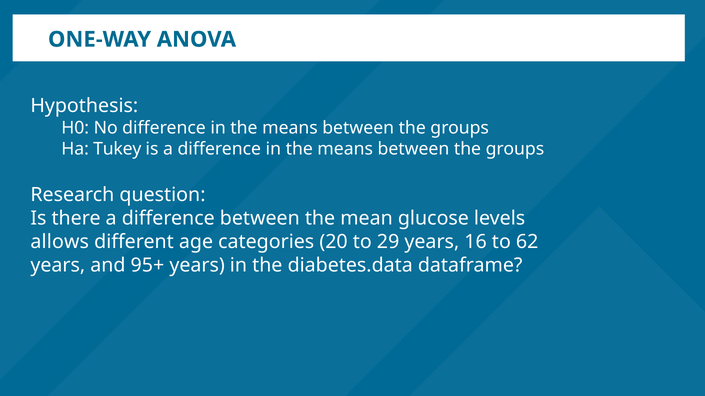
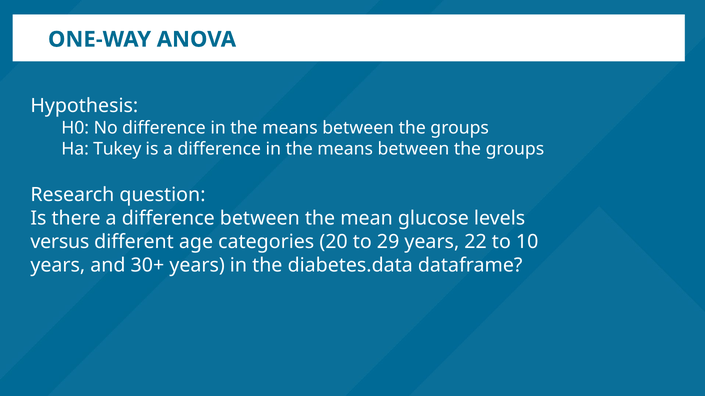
allows: allows -> versus (60, 242)
16: 16 -> 22 (476, 242)
62: 62 -> 10 (527, 242)
95+: 95+ -> 30+ (147, 266)
